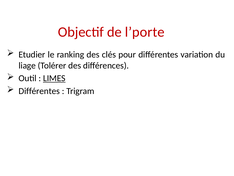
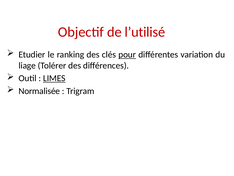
l’porte: l’porte -> l’utilisé (145, 32)
pour underline: none -> present (127, 54)
Différentes: Différentes -> Normalisée (39, 91)
